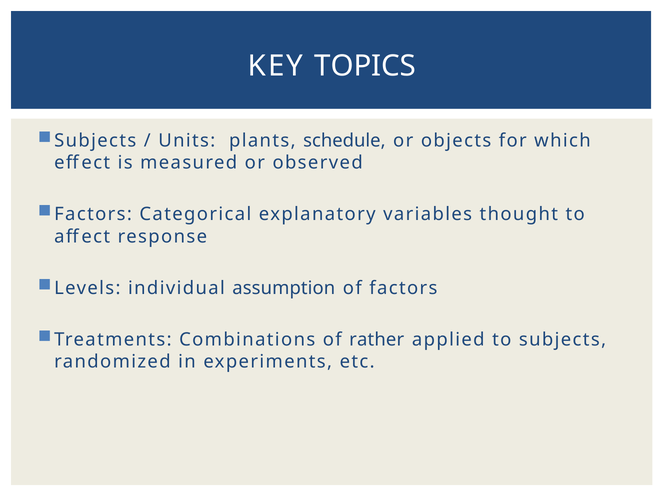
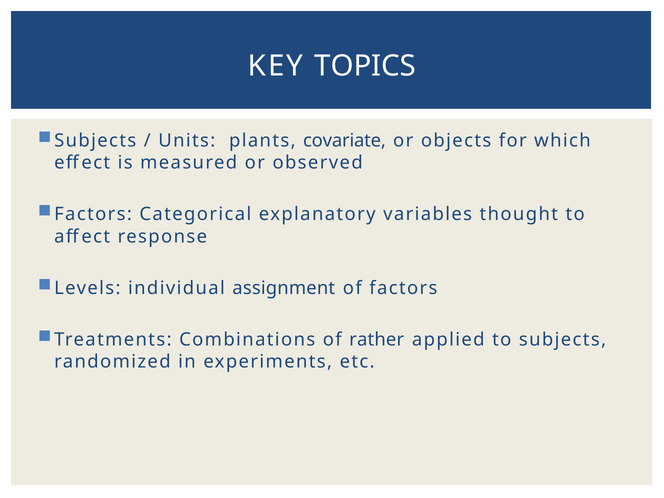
schedule: schedule -> covariate (344, 141)
assumption: assumption -> assignment (284, 288)
